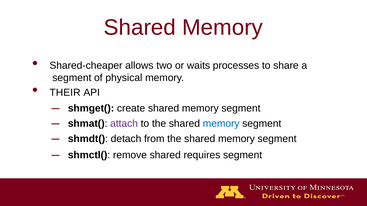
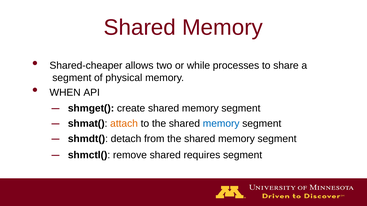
waits: waits -> while (198, 66)
THEIR: THEIR -> WHEN (65, 93)
attach colour: purple -> orange (124, 124)
